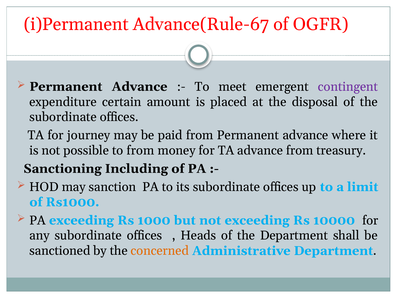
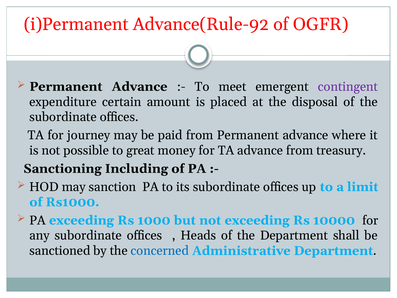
Advance(Rule-67: Advance(Rule-67 -> Advance(Rule-92 (201, 24)
to from: from -> great (140, 150)
concerned colour: orange -> blue (160, 251)
